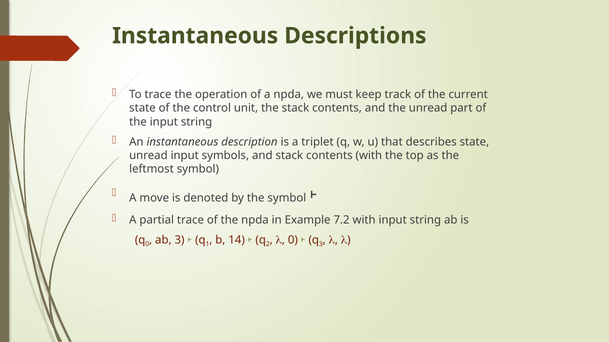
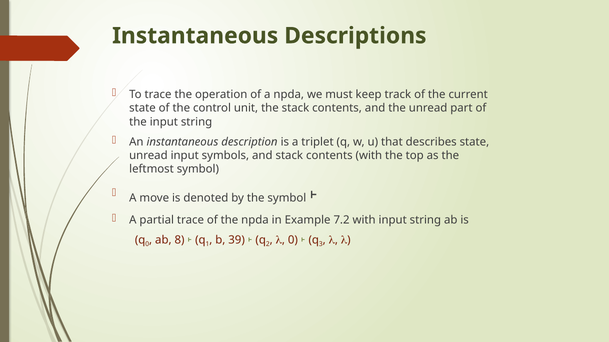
ab 3: 3 -> 8 (179, 240)
14: 14 -> 39 (237, 240)
